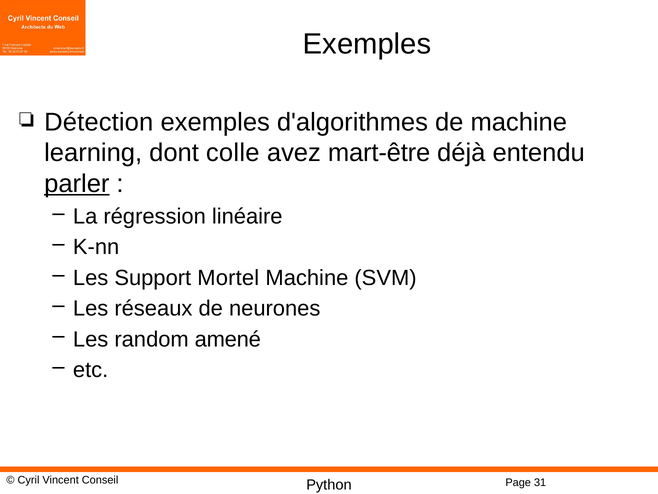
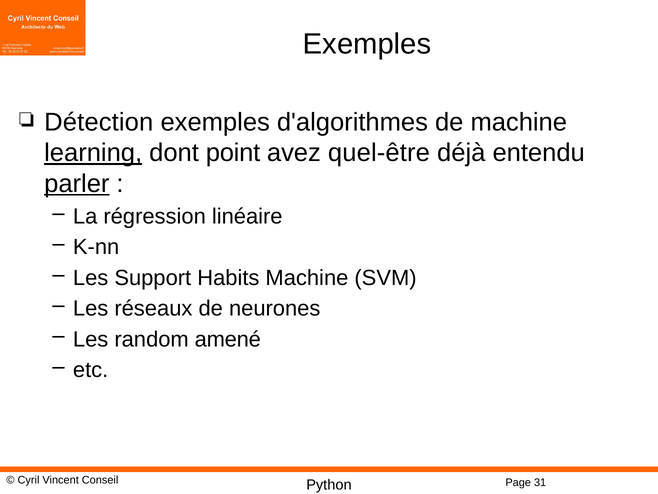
learning underline: none -> present (93, 153)
colle: colle -> point (233, 153)
mart-être: mart-être -> quel-être (379, 153)
Mortel: Mortel -> Habits (228, 278)
